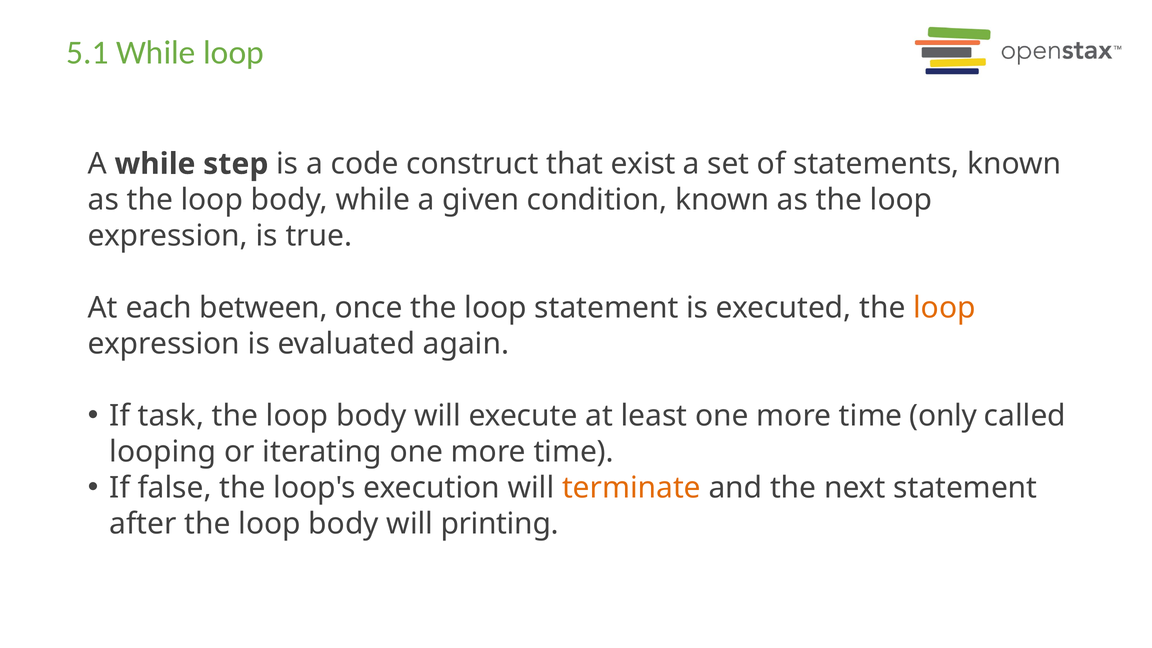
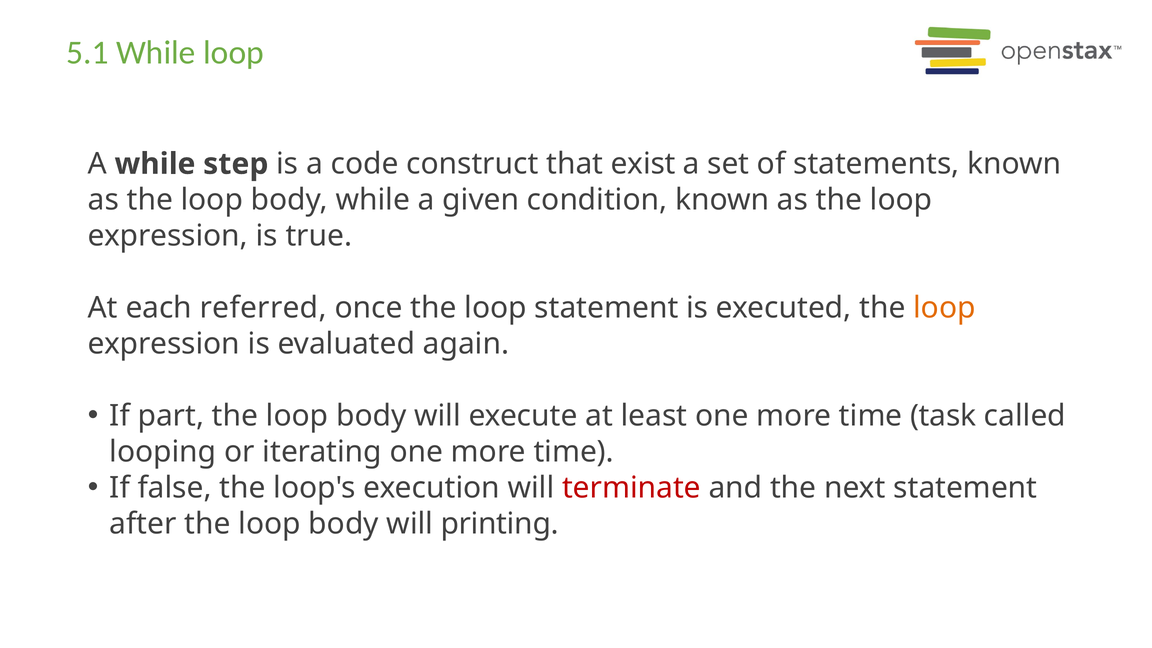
between: between -> referred (263, 308)
task: task -> part (171, 416)
only: only -> task (943, 416)
terminate colour: orange -> red (631, 488)
